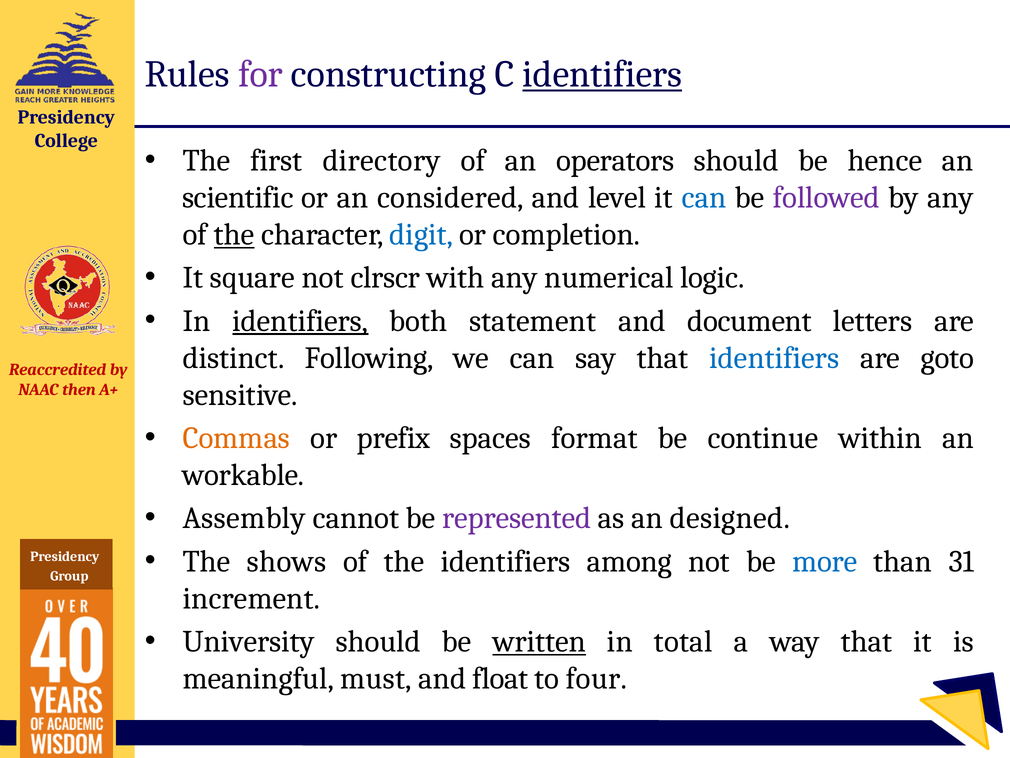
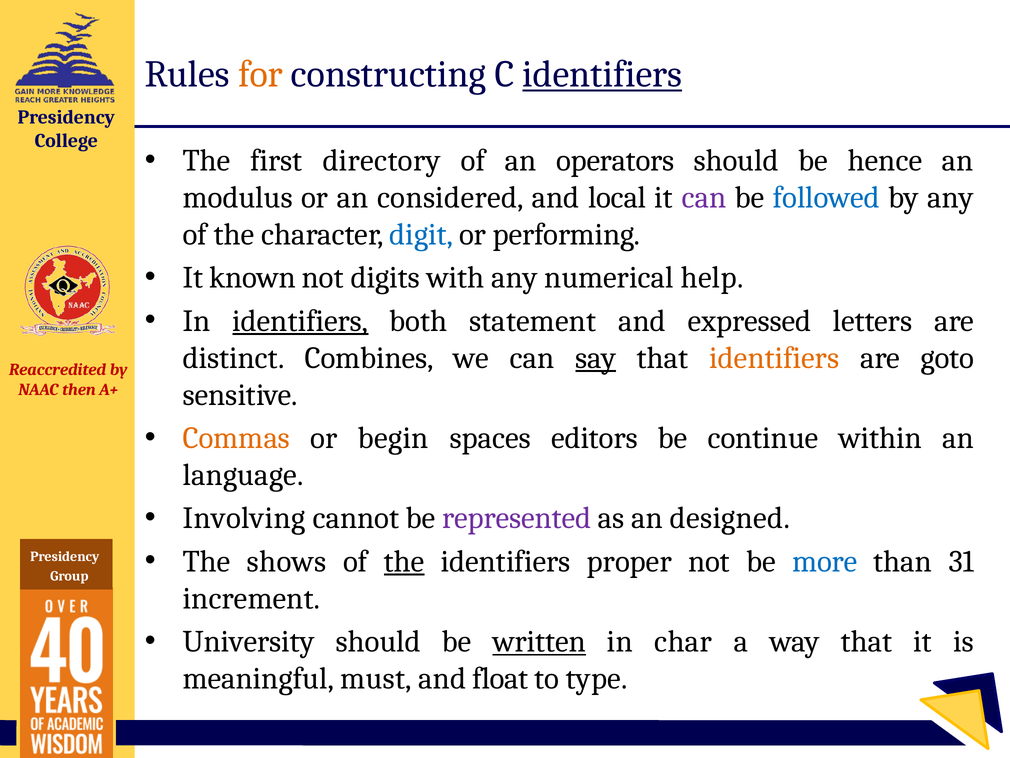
for colour: purple -> orange (260, 74)
scientific: scientific -> modulus (238, 197)
level: level -> local (617, 197)
can colour: blue -> purple (704, 197)
followed colour: purple -> blue (826, 197)
the underline: present -> none (234, 234)
completion: completion -> performing (567, 234)
square: square -> known (253, 277)
clrscr: clrscr -> digits (385, 277)
logic: logic -> help (712, 277)
document: document -> expressed (749, 321)
Following: Following -> Combines (369, 358)
say underline: none -> present (596, 358)
identifiers colour: blue -> orange (774, 358)
prefix: prefix -> begin (393, 438)
format: format -> editors (594, 438)
workable: workable -> language (243, 475)
Assembly: Assembly -> Involving (244, 518)
the underline: none -> present (404, 561)
among: among -> proper (629, 561)
total: total -> char (683, 641)
four: four -> type (597, 678)
